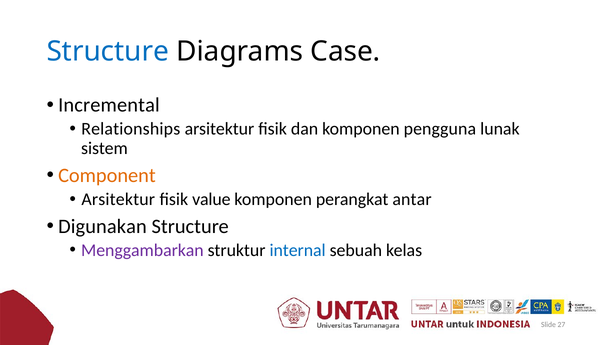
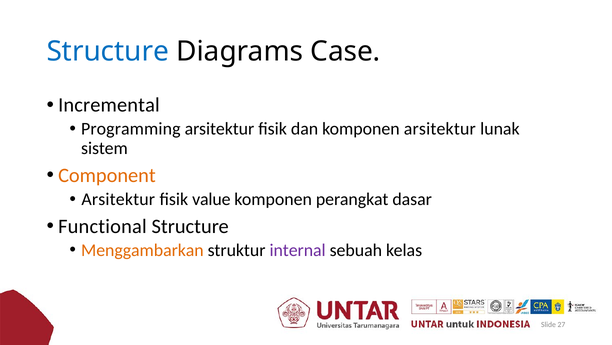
Relationships: Relationships -> Programming (131, 129)
komponen pengguna: pengguna -> arsitektur (440, 129)
antar: antar -> dasar (412, 199)
Digunakan: Digunakan -> Functional (102, 226)
Menggambarkan colour: purple -> orange (142, 250)
internal colour: blue -> purple (298, 250)
